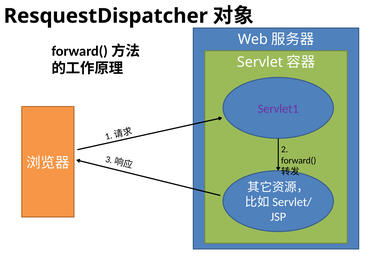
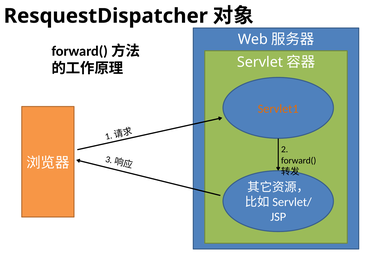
Servlet1 colour: purple -> orange (278, 109)
